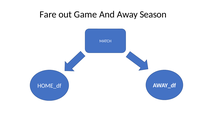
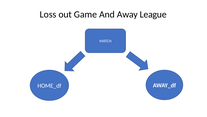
Fare: Fare -> Loss (48, 14)
Season: Season -> League (153, 14)
